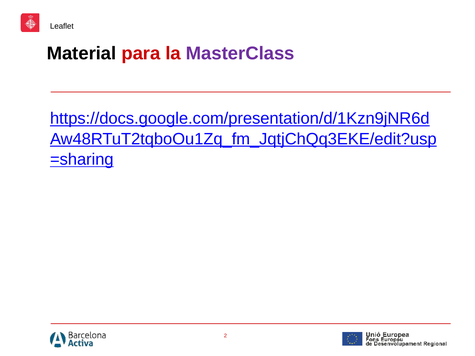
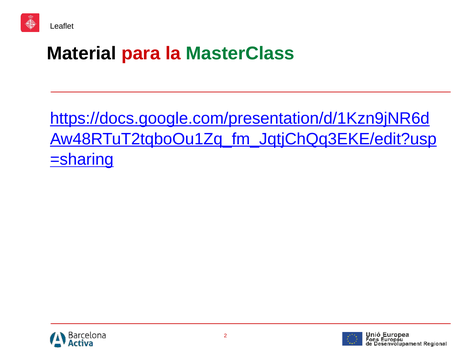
MasterClass colour: purple -> green (240, 53)
